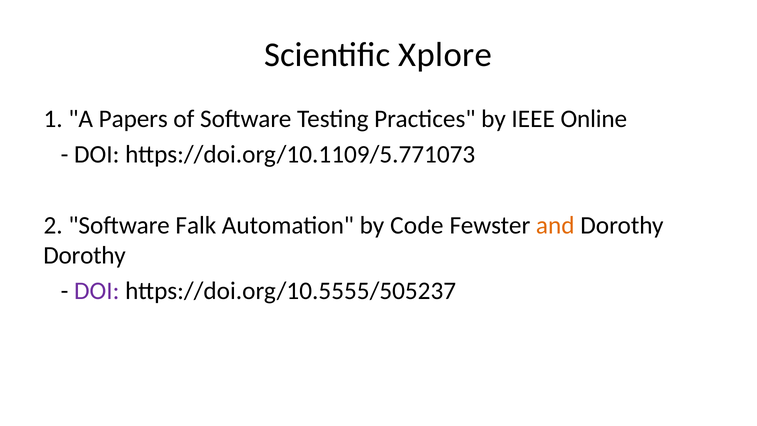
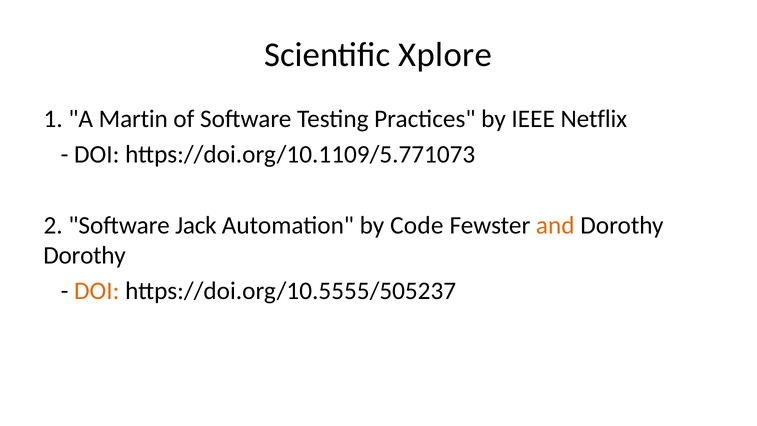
Papers: Papers -> Martin (133, 119)
Online: Online -> Netflix (594, 119)
Falk: Falk -> Jack (196, 225)
DOI colour: purple -> orange (97, 291)
